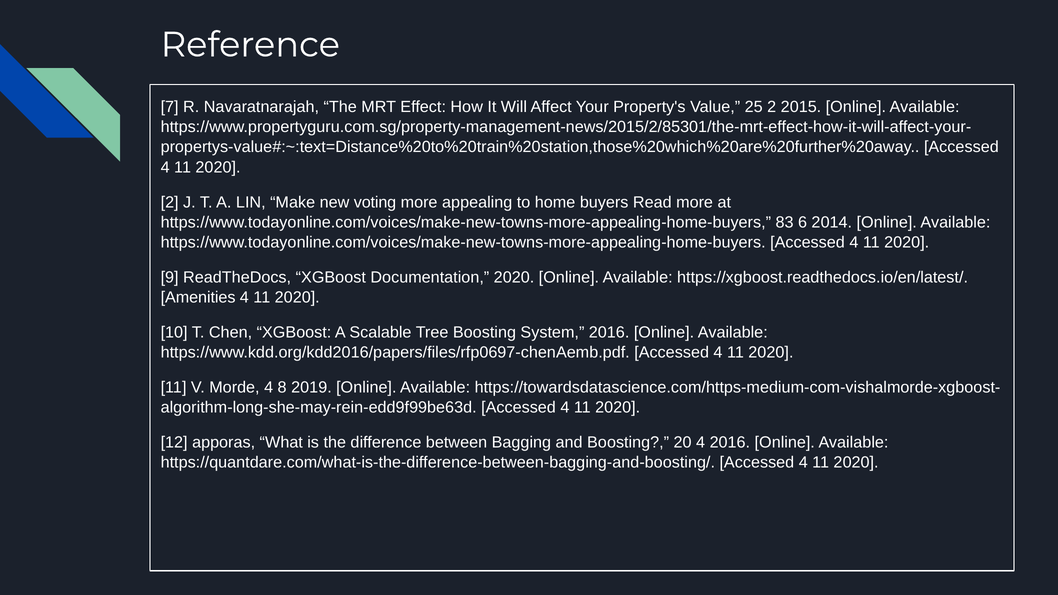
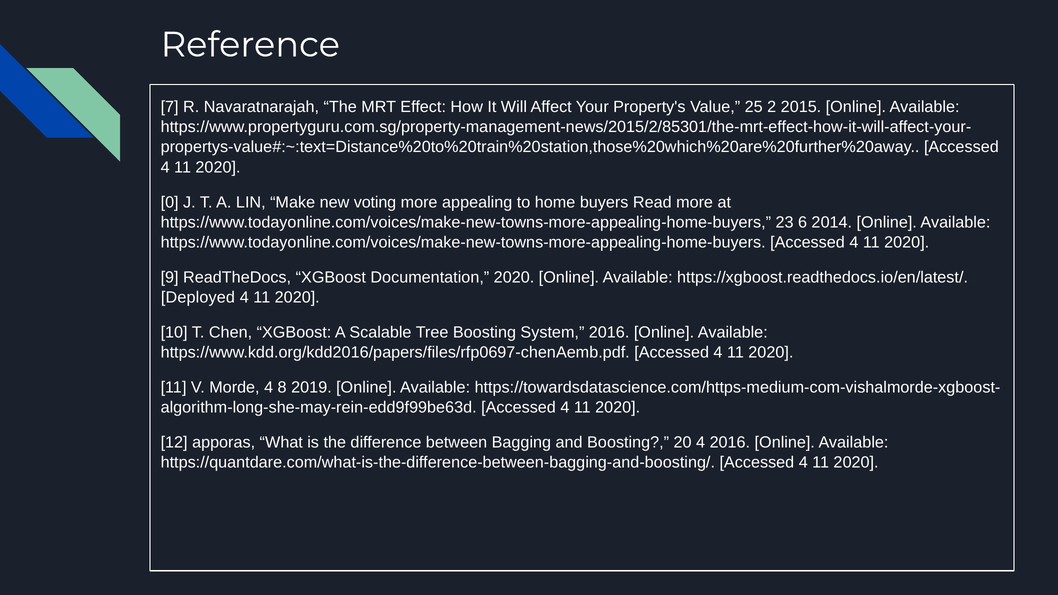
2: 2 -> 0 (170, 202)
83: 83 -> 23 (785, 222)
Amenities: Amenities -> Deployed (198, 298)
